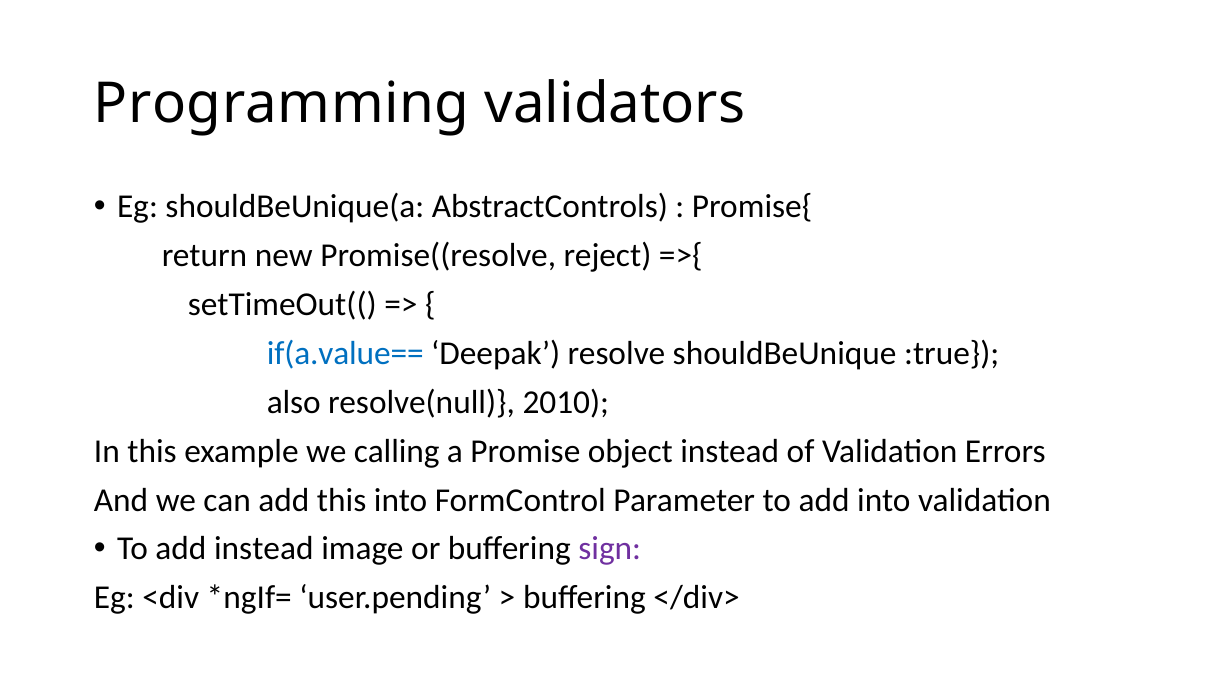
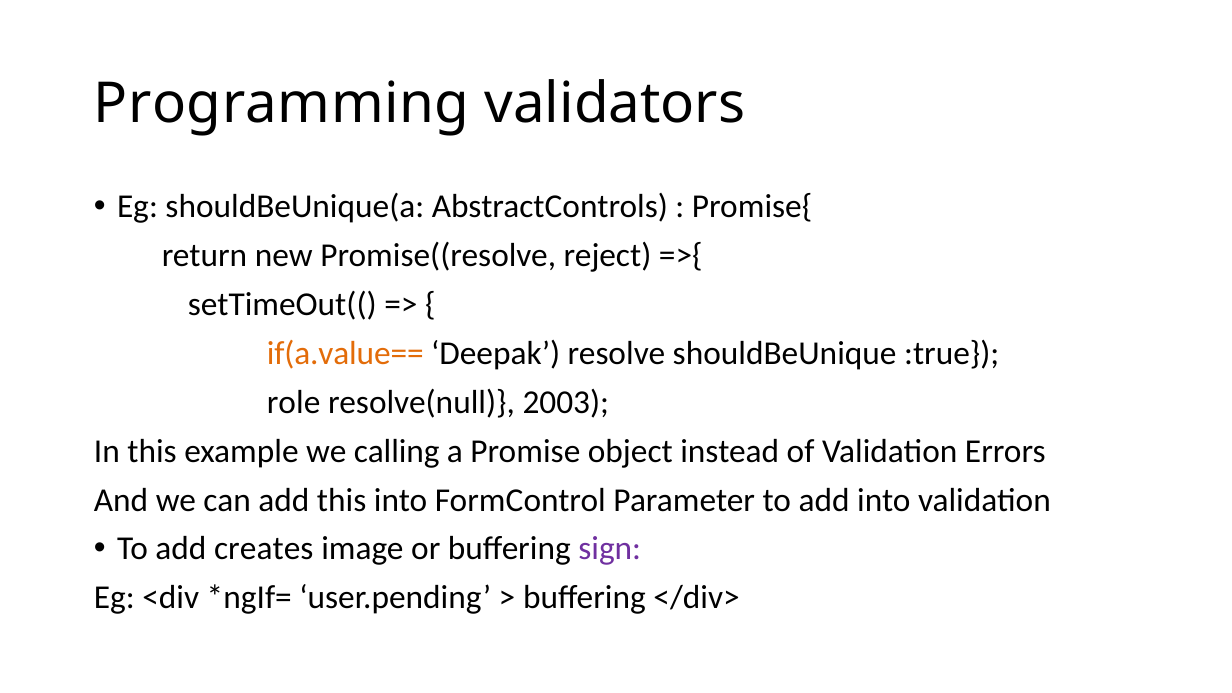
if(a.value== colour: blue -> orange (345, 353)
also: also -> role (294, 402)
2010: 2010 -> 2003 (566, 402)
add instead: instead -> creates (264, 549)
